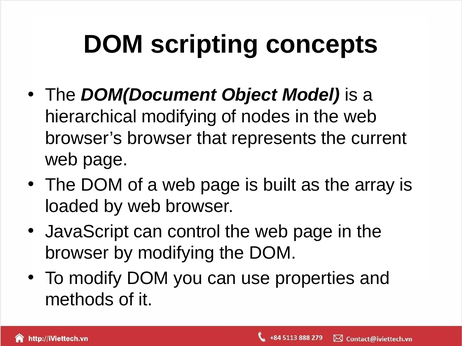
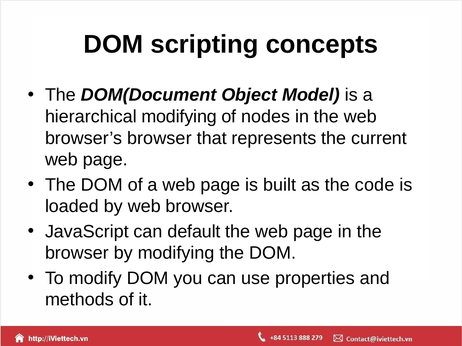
array: array -> code (375, 185)
control: control -> default (194, 232)
